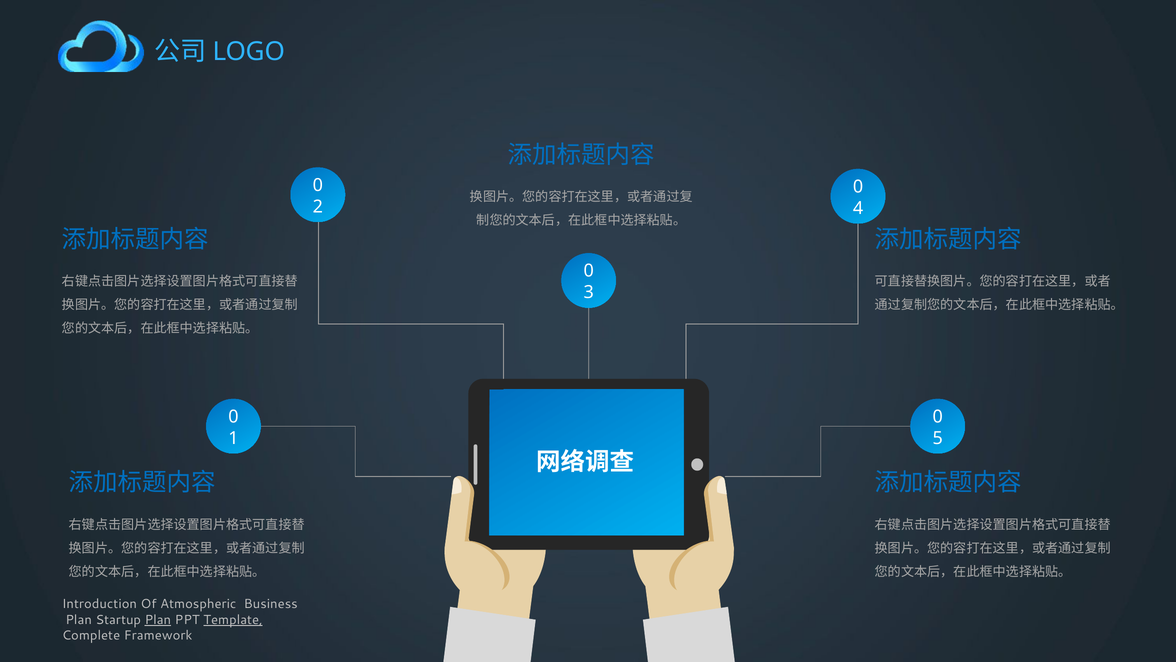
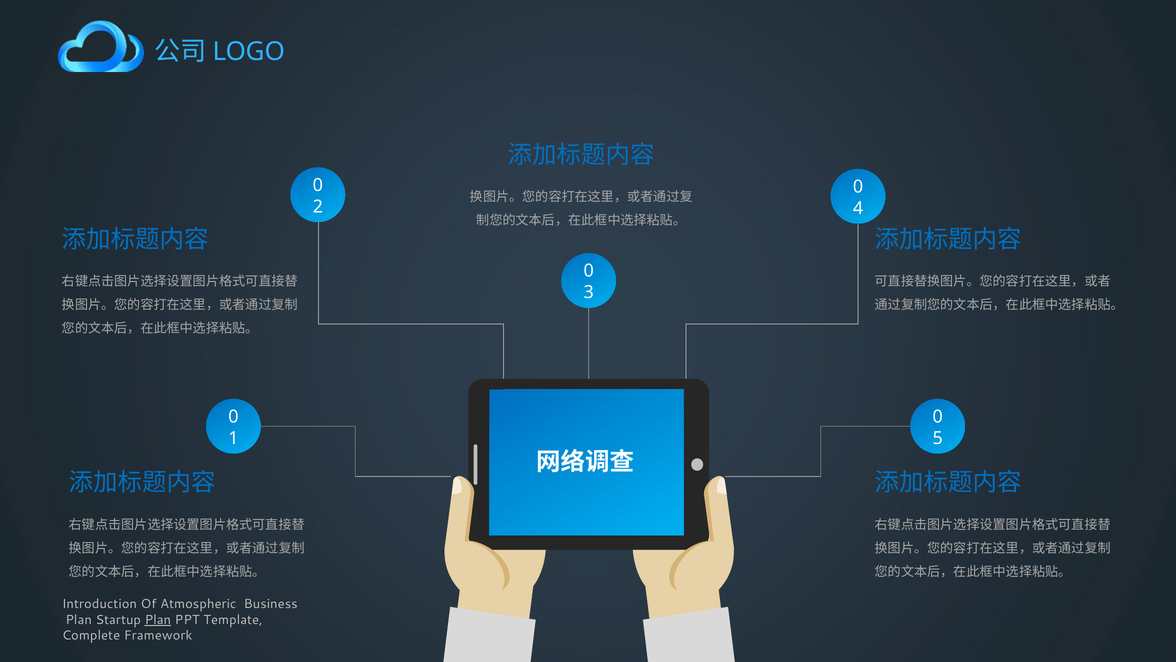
Template underline: present -> none (233, 619)
